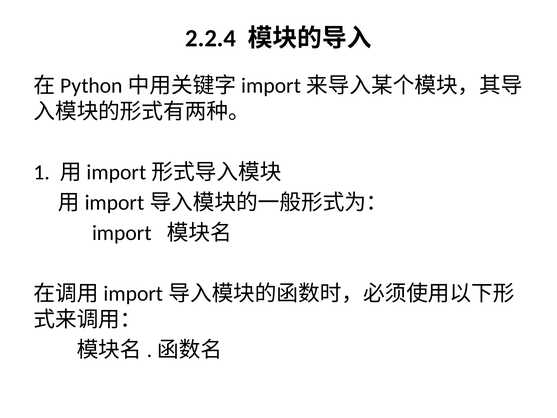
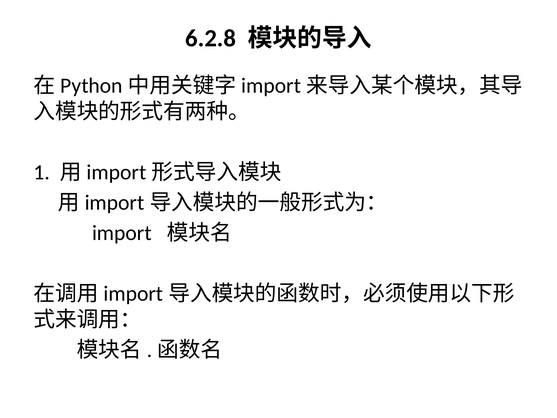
2.2.4: 2.2.4 -> 6.2.8 (211, 38)
